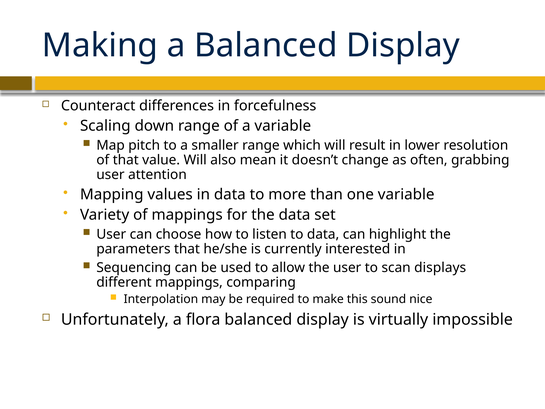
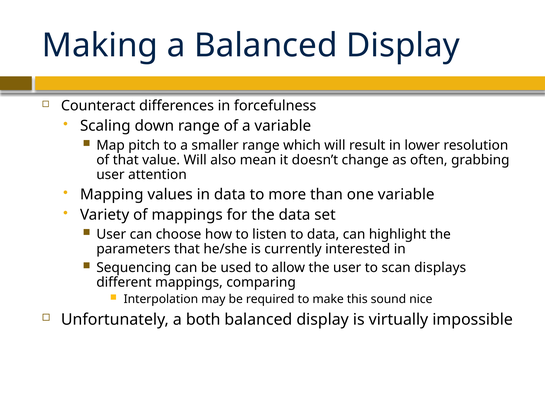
flora: flora -> both (203, 319)
